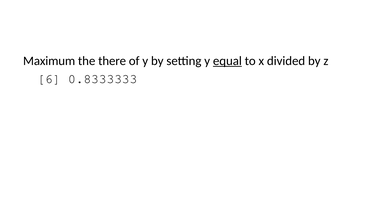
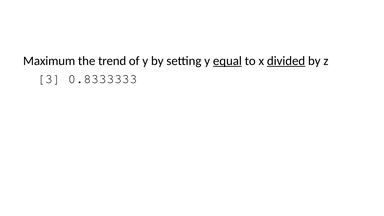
there: there -> trend (112, 61)
divided underline: none -> present (286, 61)
6: 6 -> 3 (49, 79)
